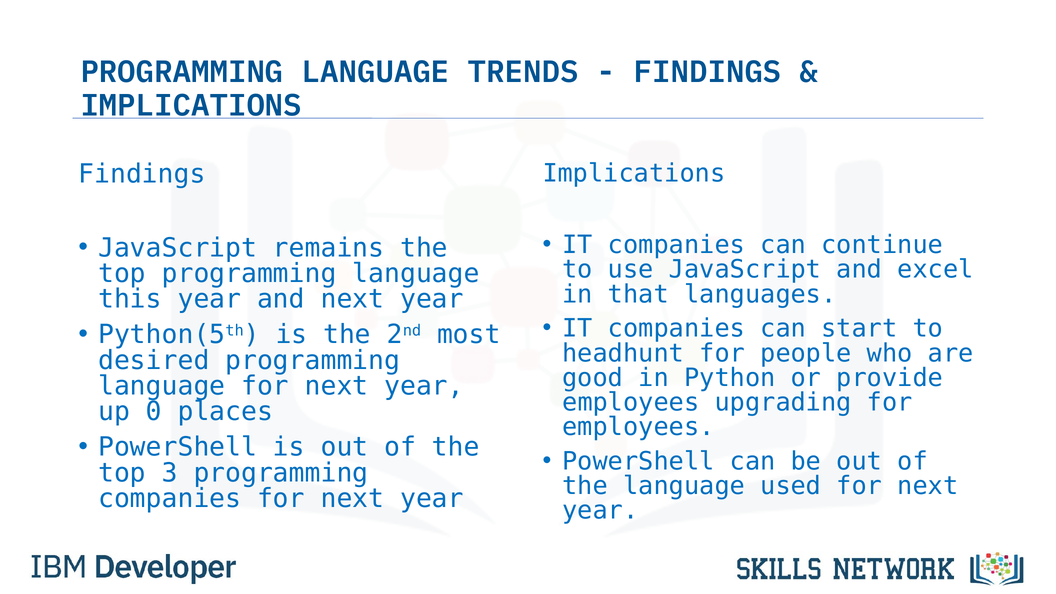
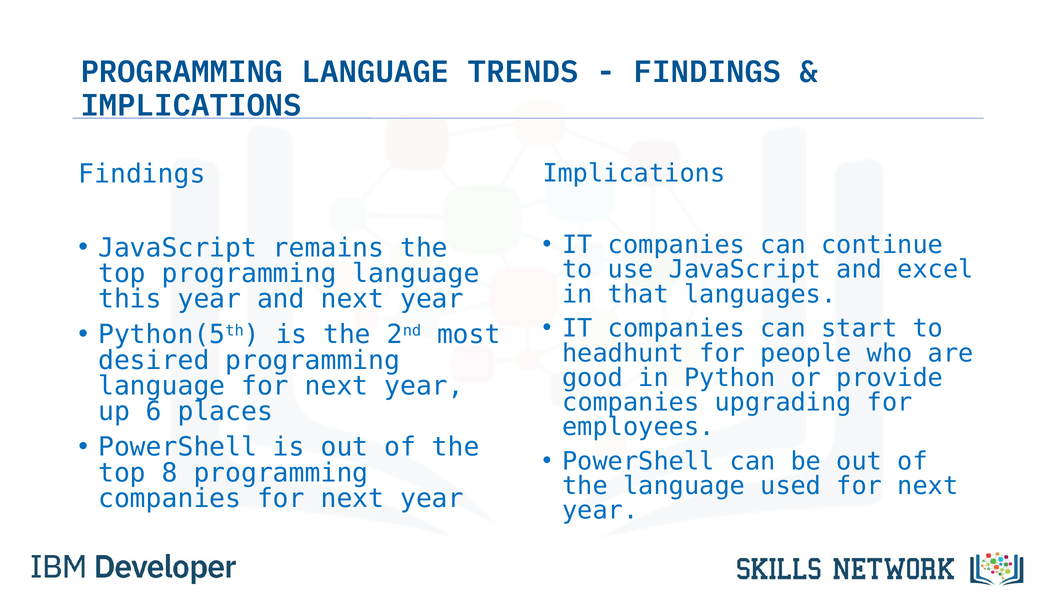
employees: employees -> companies (631, 402)
0: 0 -> 6 (154, 412)
3: 3 -> 8 (170, 473)
